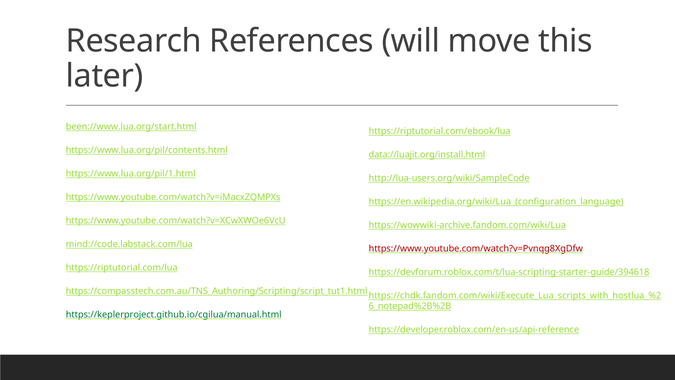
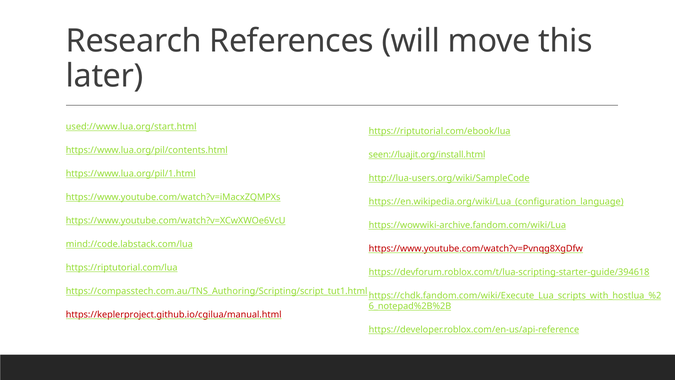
been://www.lua.org/start.html: been://www.lua.org/start.html -> used://www.lua.org/start.html (131, 127)
data://luajit.org/install.html: data://luajit.org/install.html -> seen://luajit.org/install.html (427, 155)
https://keplerproject.github.io/cgilua/manual.html colour: green -> red (174, 314)
